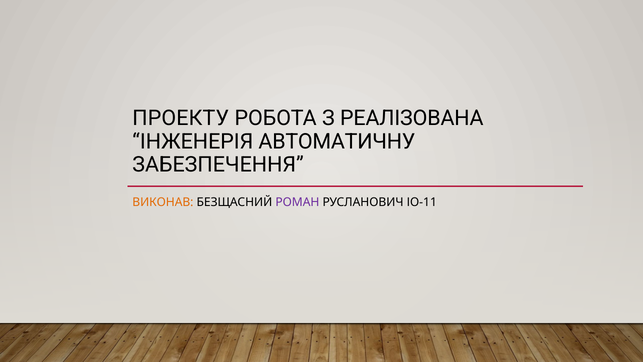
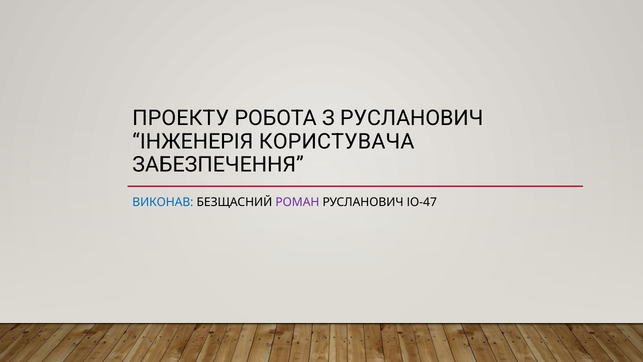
З РЕАЛІЗОВАНА: РЕАЛІЗОВАНА -> РУСЛАНОВИЧ (412, 118)
АВТОМАТИЧНУ: АВТОМАТИЧНУ -> КОРИСТУВАЧА (337, 141)
ВИКОНАВ colour: orange -> blue (163, 202)
ІО-11: ІО-11 -> ІО-47 (422, 202)
